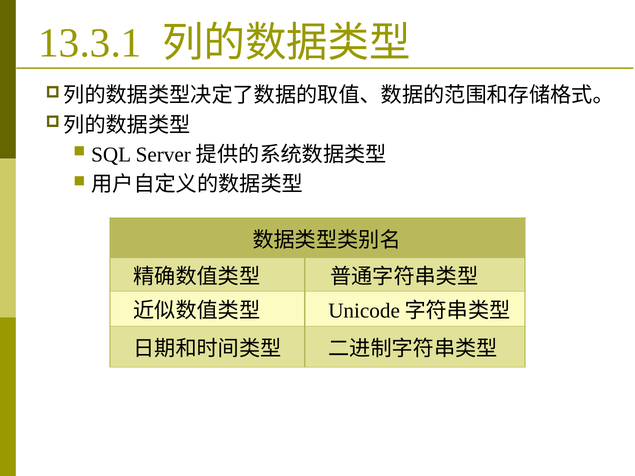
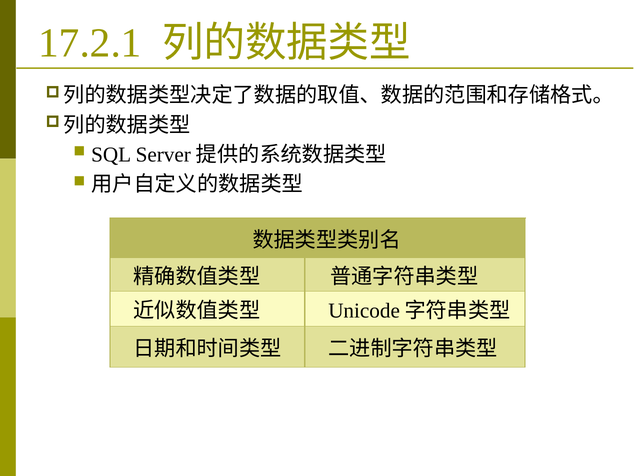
13.3.1: 13.3.1 -> 17.2.1 (90, 43)
